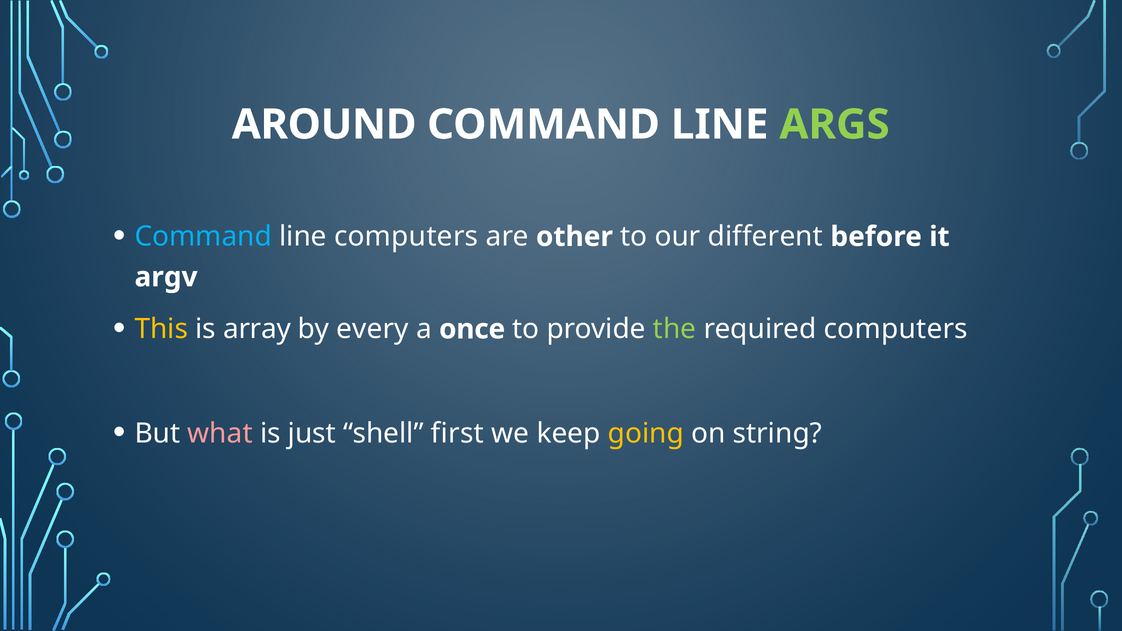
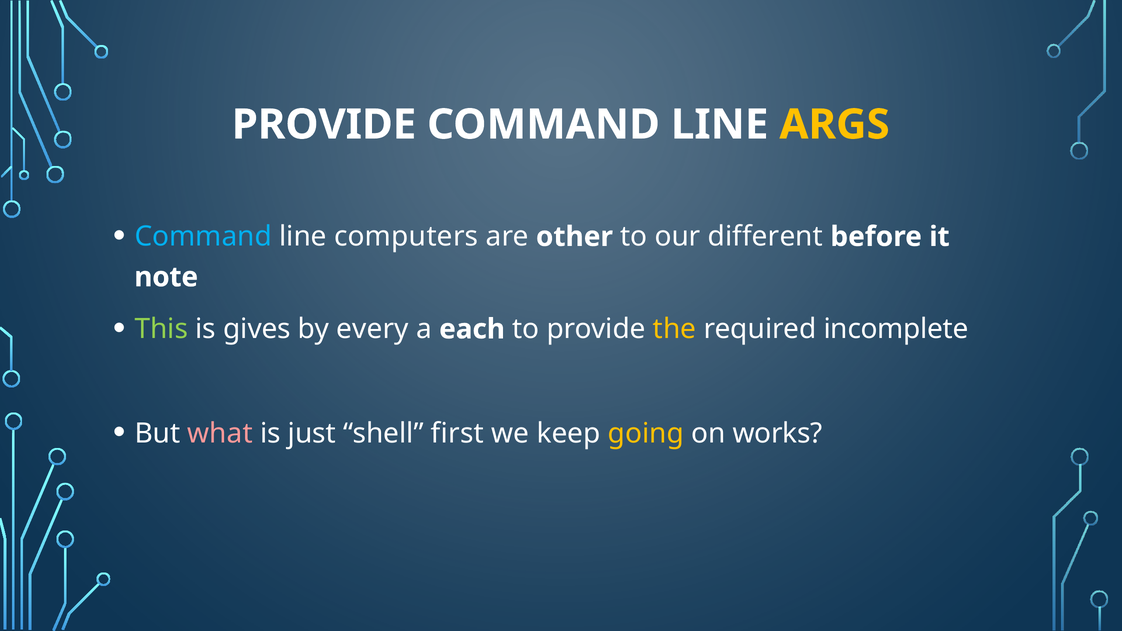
AROUND: AROUND -> PROVIDE (324, 125)
ARGS colour: light green -> yellow (835, 125)
argv: argv -> note (166, 277)
This colour: yellow -> light green (161, 329)
array: array -> gives (257, 329)
once: once -> each (472, 329)
the colour: light green -> yellow (675, 329)
required computers: computers -> incomplete (896, 329)
string: string -> works (778, 433)
